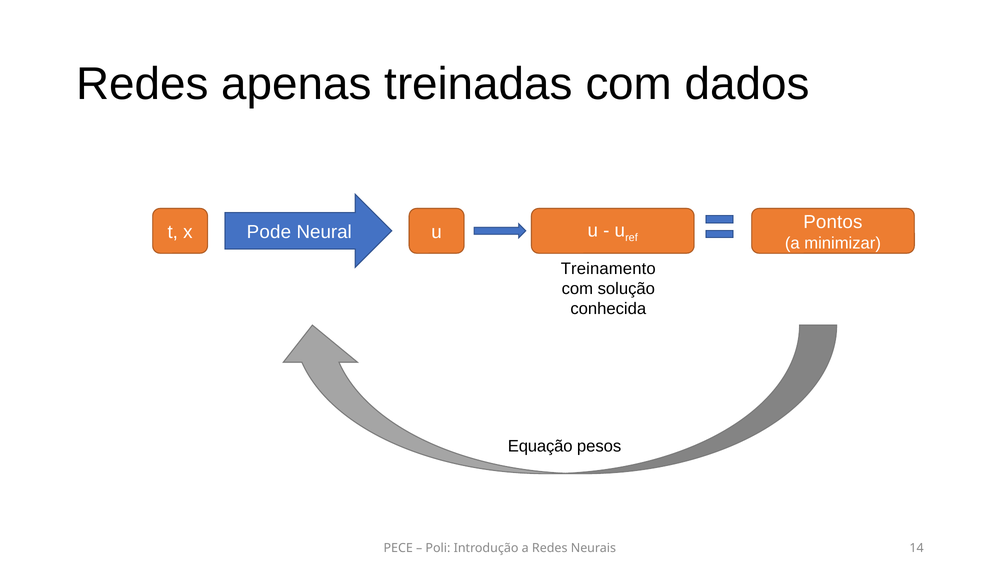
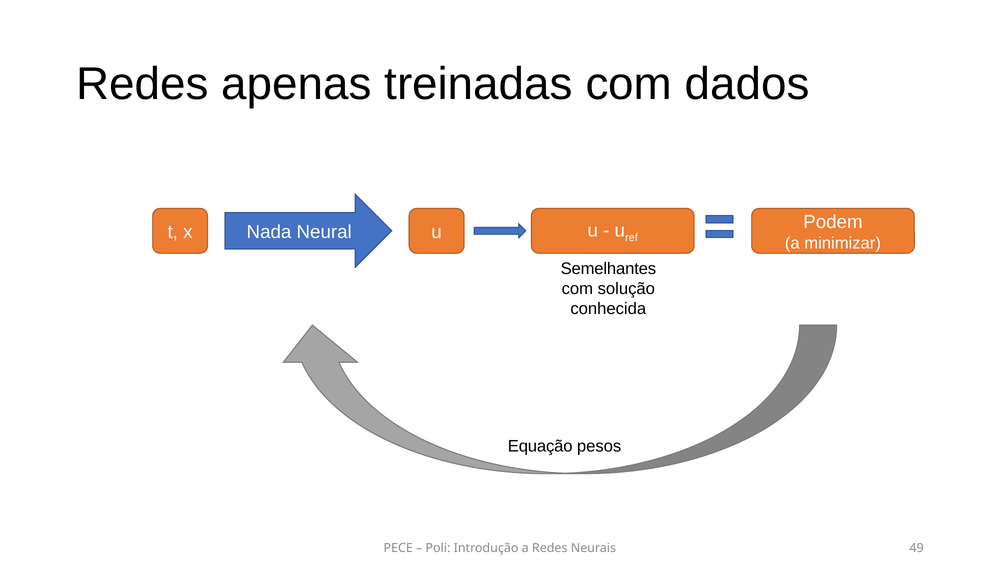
Pontos: Pontos -> Podem (833, 222)
Pode: Pode -> Nada (269, 232)
Treinamento: Treinamento -> Semelhantes (608, 269)
14: 14 -> 49 (917, 547)
